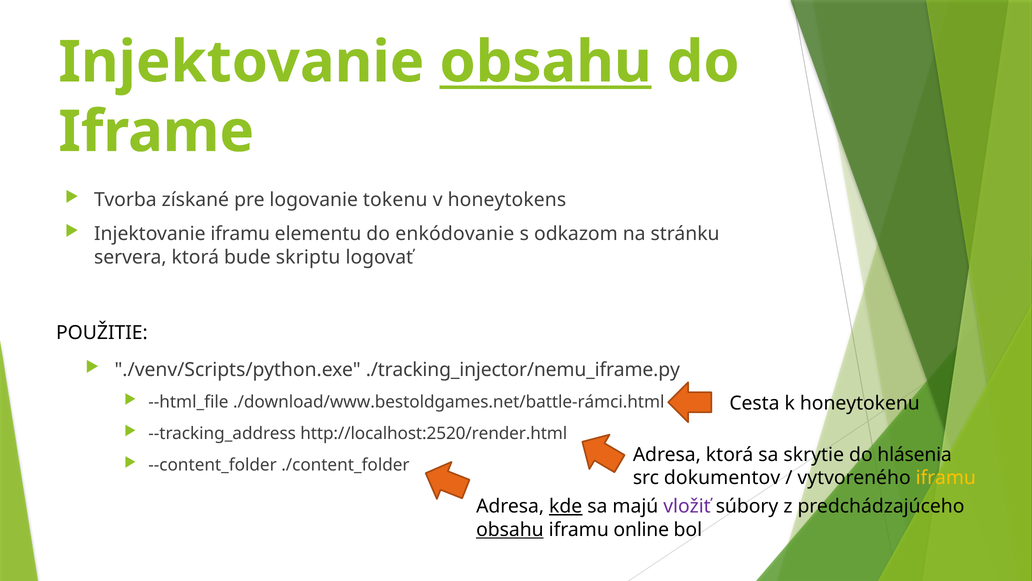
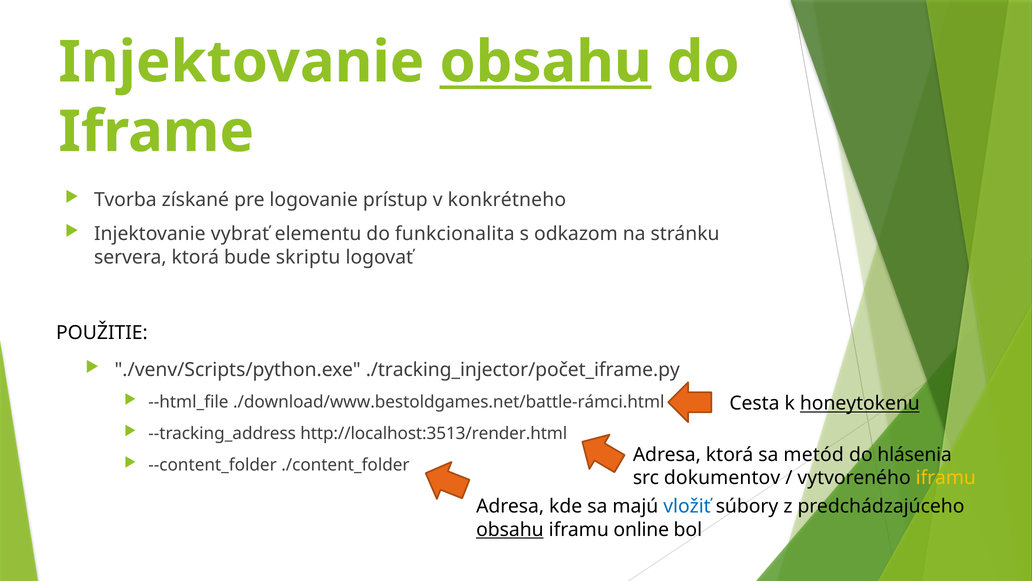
tokenu: tokenu -> prístup (395, 200)
honeytokens: honeytokens -> konkrétneho (507, 200)
Injektovanie iframu: iframu -> vybrať (240, 234)
enkódovanie: enkódovanie -> funkcionalita (455, 234)
./tracking_injector/nemu_iframe.py: ./tracking_injector/nemu_iframe.py -> ./tracking_injector/počet_iframe.py (523, 369)
honeytokenu underline: none -> present (860, 403)
http://localhost:2520/render.html: http://localhost:2520/render.html -> http://localhost:3513/render.html (434, 433)
skrytie: skrytie -> metód (814, 454)
kde underline: present -> none (566, 506)
vložiť colour: purple -> blue (687, 506)
